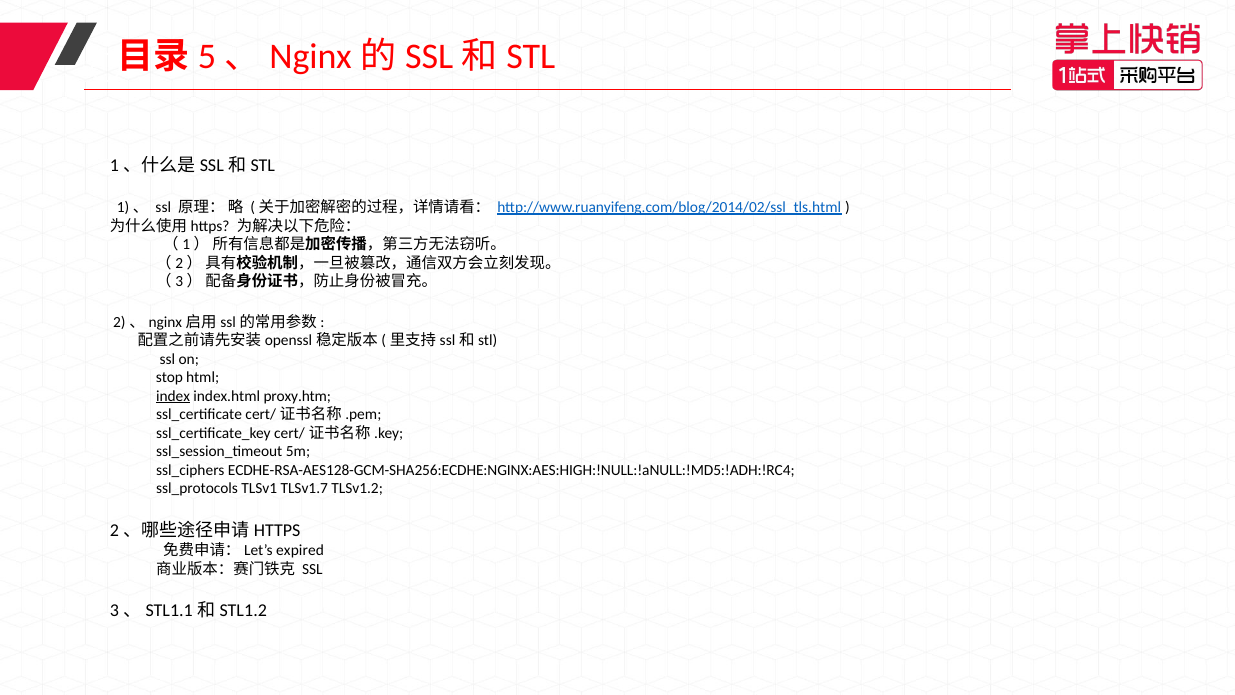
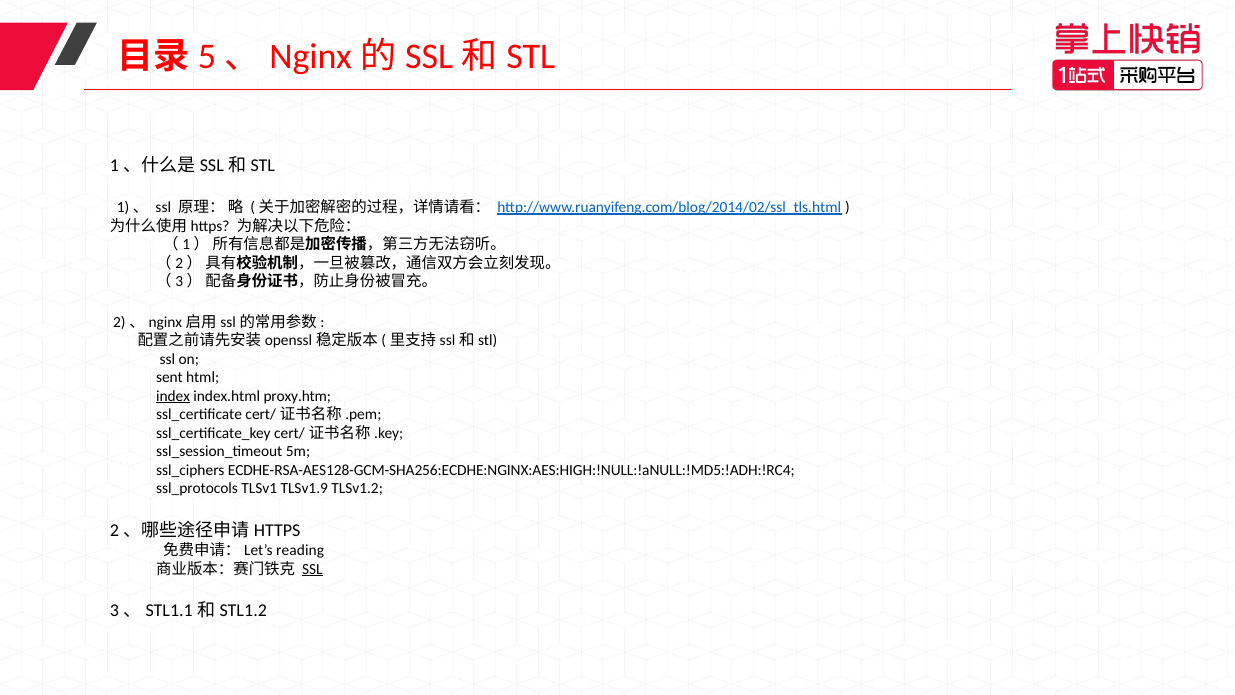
stop: stop -> sent (169, 377)
TLSv1.7: TLSv1.7 -> TLSv1.9 (304, 489)
expired: expired -> reading (300, 550)
SSL underline: none -> present (312, 569)
